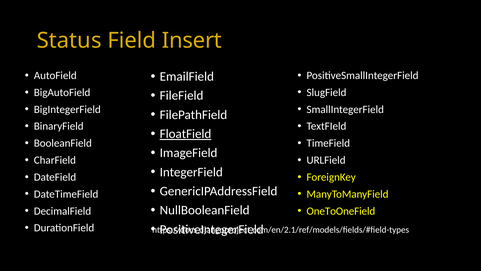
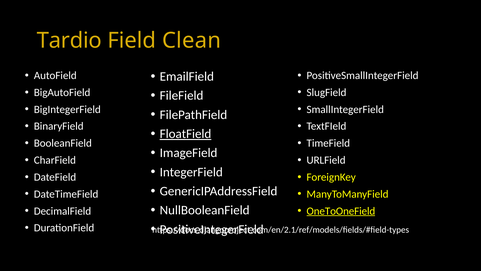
Status: Status -> Tardio (69, 40)
Insert: Insert -> Clean (192, 40)
OneToOneField underline: none -> present (341, 211)
